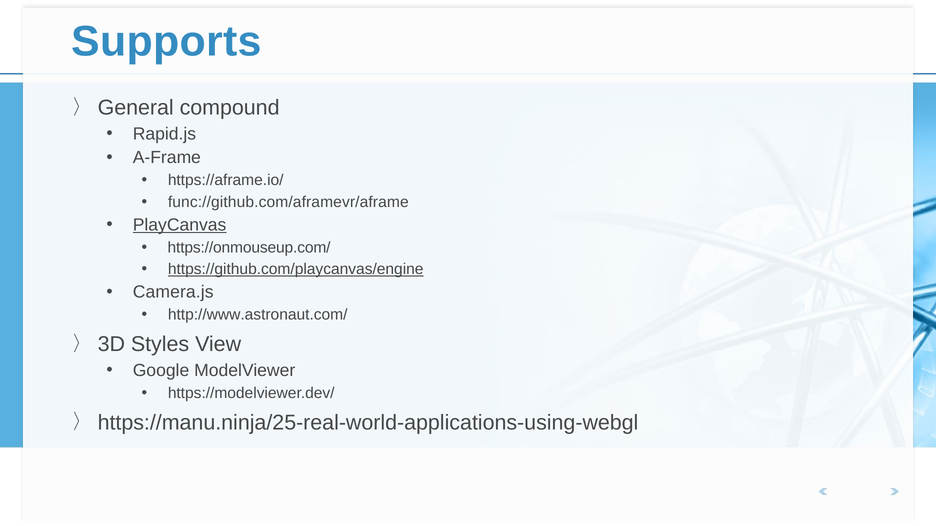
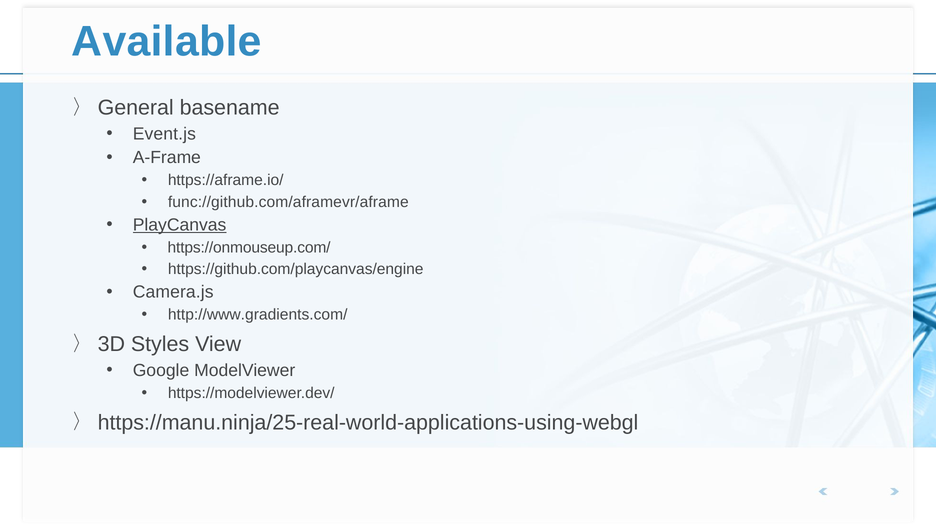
Supports: Supports -> Available (167, 42)
compound: compound -> basename (230, 108)
Rapid.js: Rapid.js -> Event.js (164, 134)
https://github.com/playcanvas/engine underline: present -> none (296, 269)
http://www.astronaut.com/: http://www.astronaut.com/ -> http://www.gradients.com/ (258, 315)
